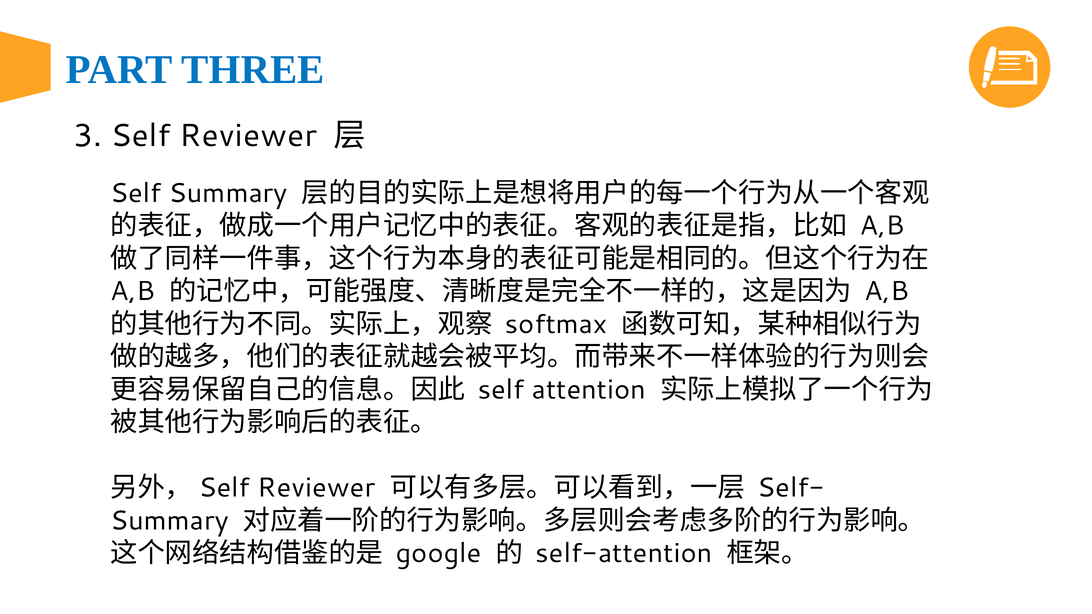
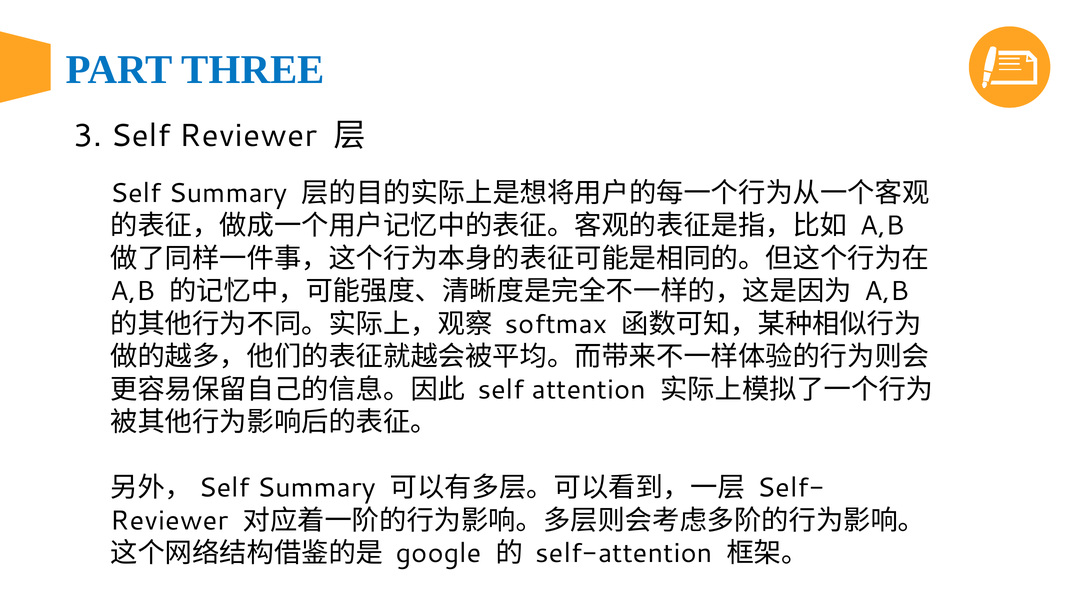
Reviewer: Reviewer -> Summary (317, 488)
Summary: Summary -> Reviewer (169, 521)
